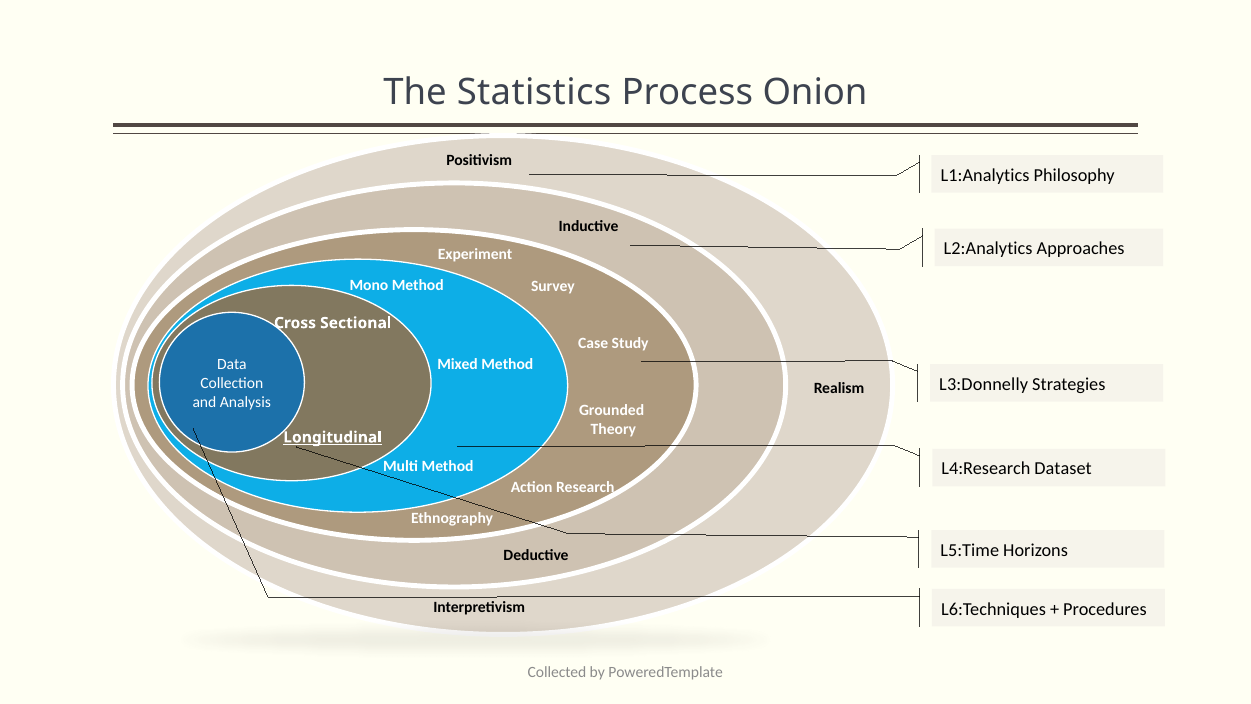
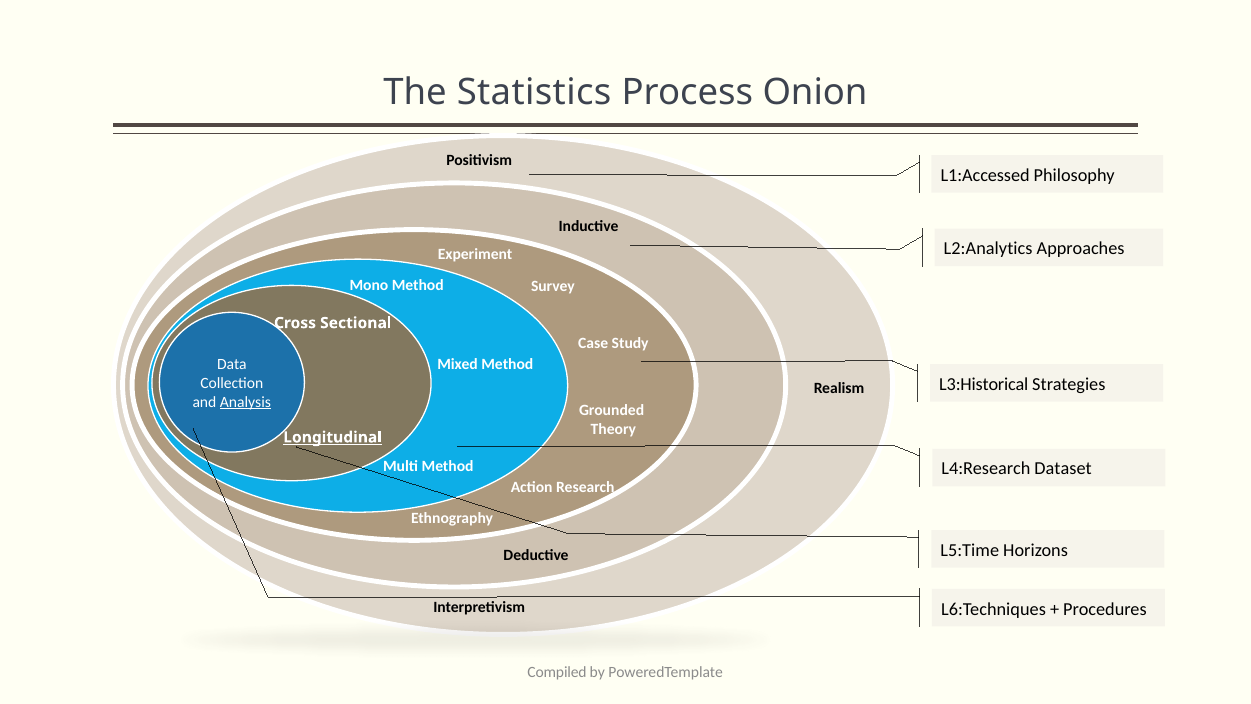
L1:Analytics: L1:Analytics -> L1:Accessed (985, 175)
L3:Donnelly: L3:Donnelly -> L3:Historical (984, 384)
Analysis underline: none -> present (245, 402)
Collected: Collected -> Compiled (557, 672)
